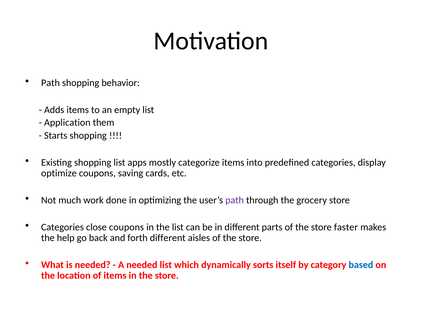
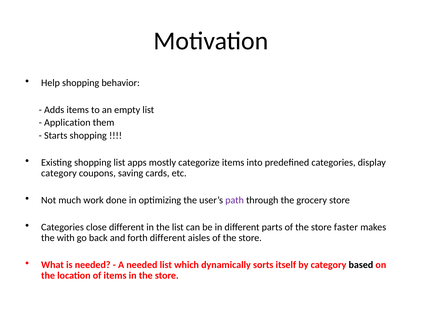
Path: Path -> Help (51, 83)
optimize: optimize -> category (59, 173)
close coupons: coupons -> different (127, 227)
help: help -> with (66, 238)
based colour: blue -> black (361, 264)
